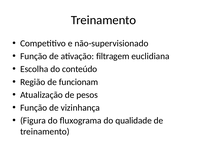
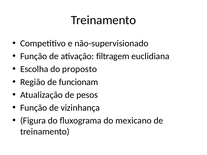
conteúdo: conteúdo -> proposto (80, 69)
qualidade: qualidade -> mexicano (134, 121)
